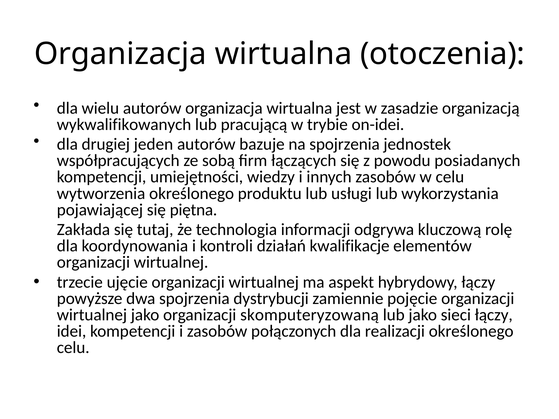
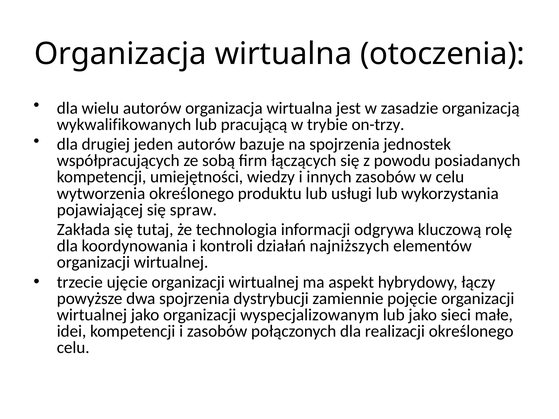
on-idei: on-idei -> on-trzy (378, 124)
piętna: piętna -> spraw (193, 210)
kwalifikacje: kwalifikacje -> najniższych (349, 246)
skomputeryzowaną: skomputeryzowaną -> wyspecjalizowanym (310, 315)
sieci łączy: łączy -> małe (494, 315)
